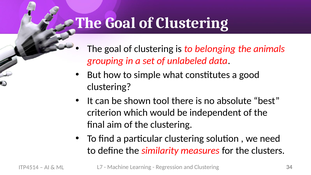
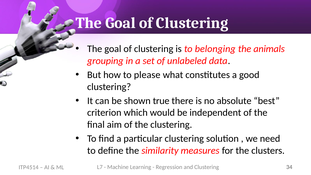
simple: simple -> please (147, 75)
tool: tool -> true (161, 101)
